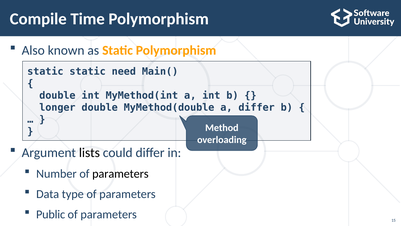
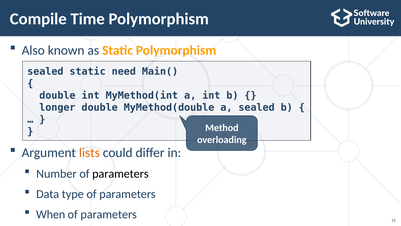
static: static -> sealed (45, 71)
a differ: differ -> sealed (257, 107)
lists colour: black -> orange (89, 152)
Public: Public -> When (51, 214)
